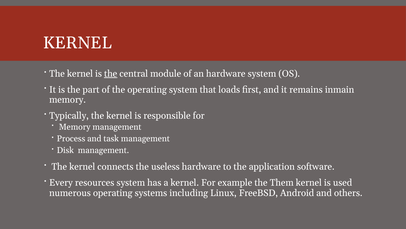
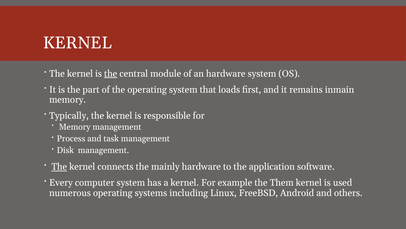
The underline: none -> present (59, 166)
useless: useless -> mainly (165, 166)
resources: resources -> computer (95, 182)
